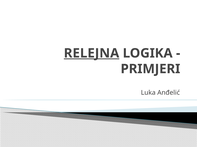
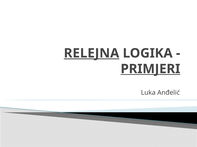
PRIMJERI underline: none -> present (150, 69)
